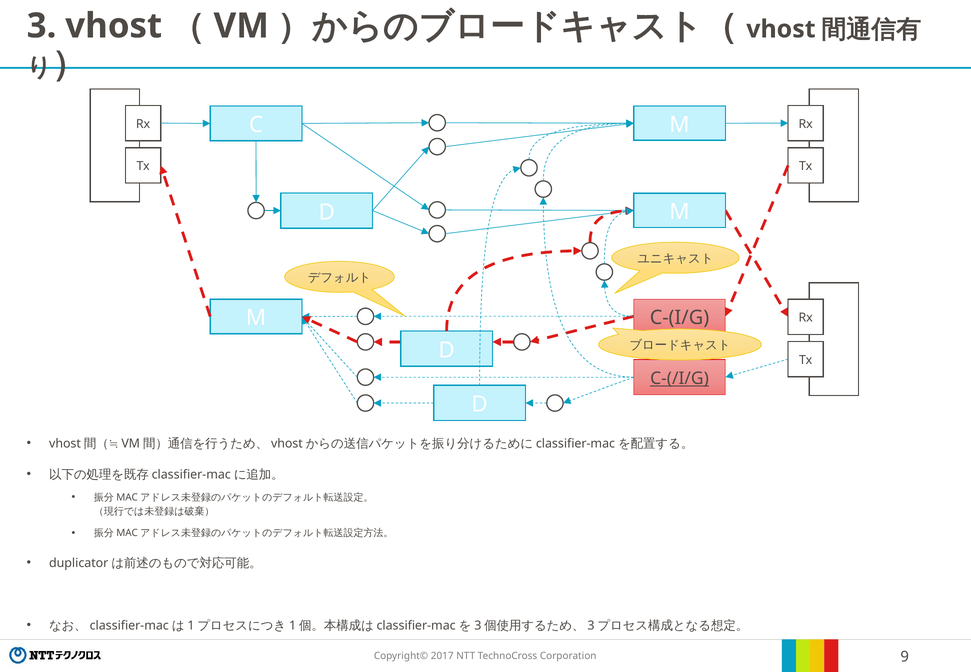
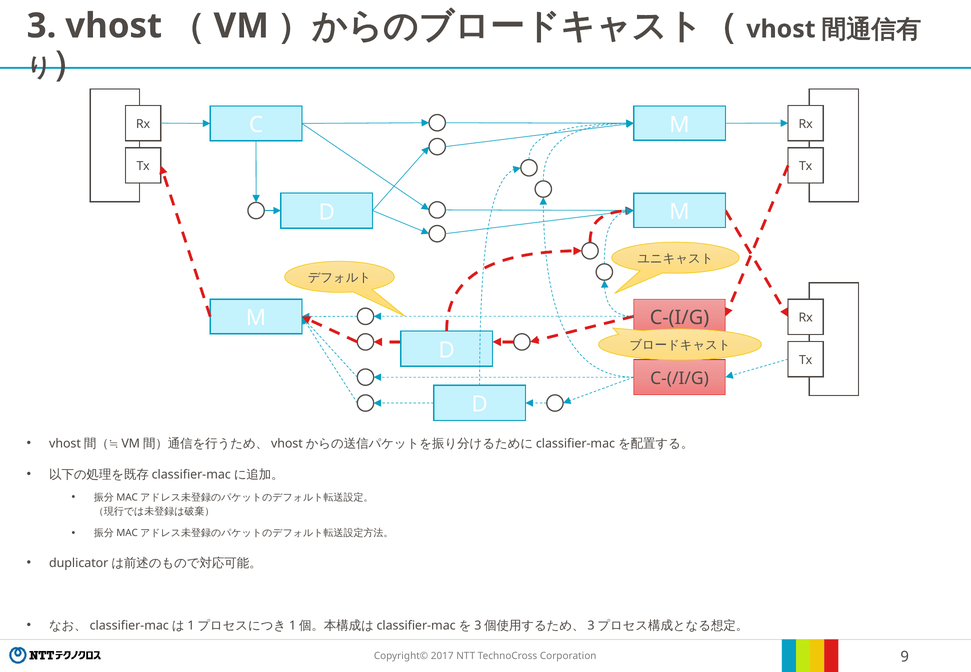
C-(/I/G underline: present -> none (680, 378)
